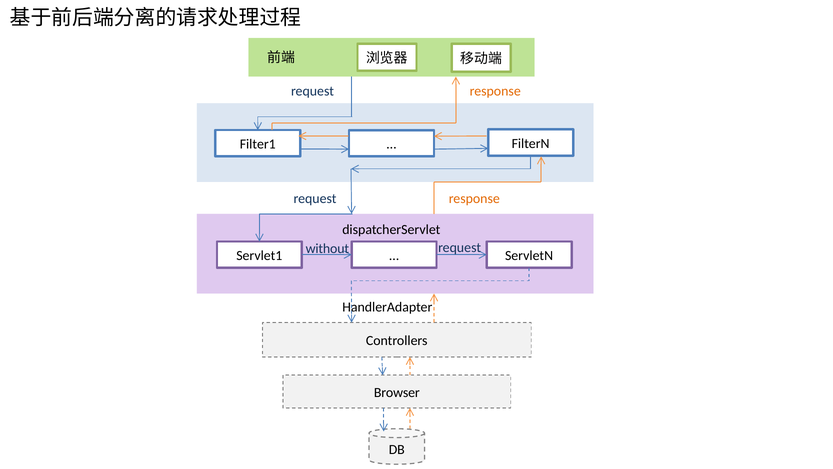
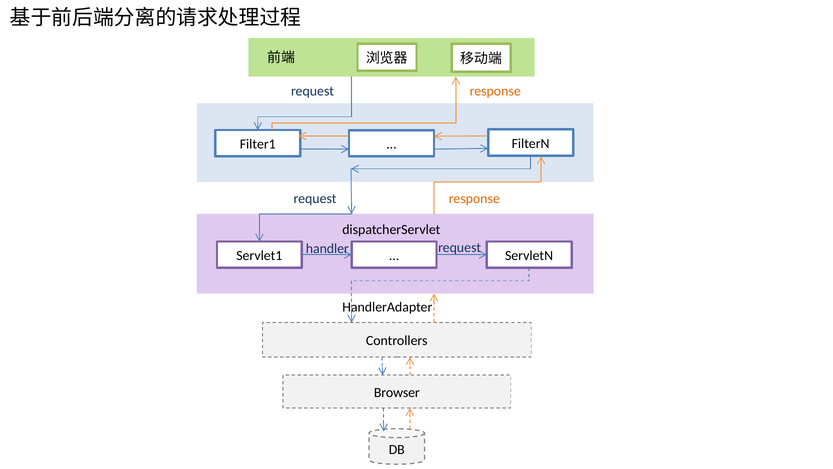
without: without -> handler (327, 249)
